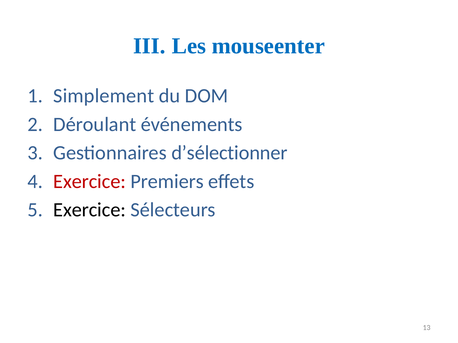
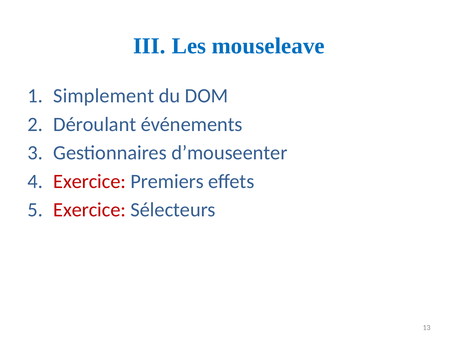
mouseenter: mouseenter -> mouseleave (268, 46)
d’sélectionner: d’sélectionner -> d’mouseenter (229, 153)
Exercice colour: black -> red (90, 210)
